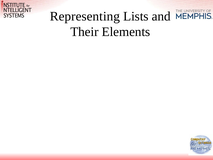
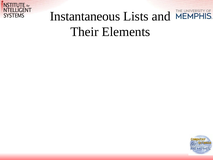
Representing: Representing -> Instantaneous (85, 16)
